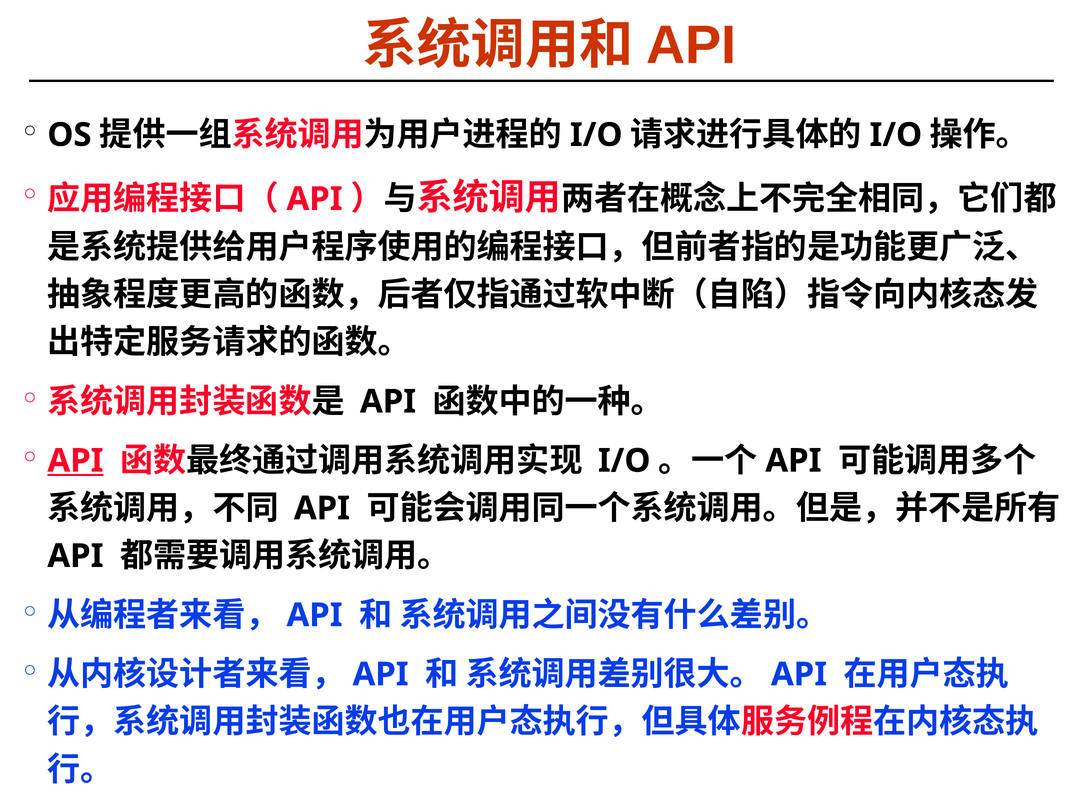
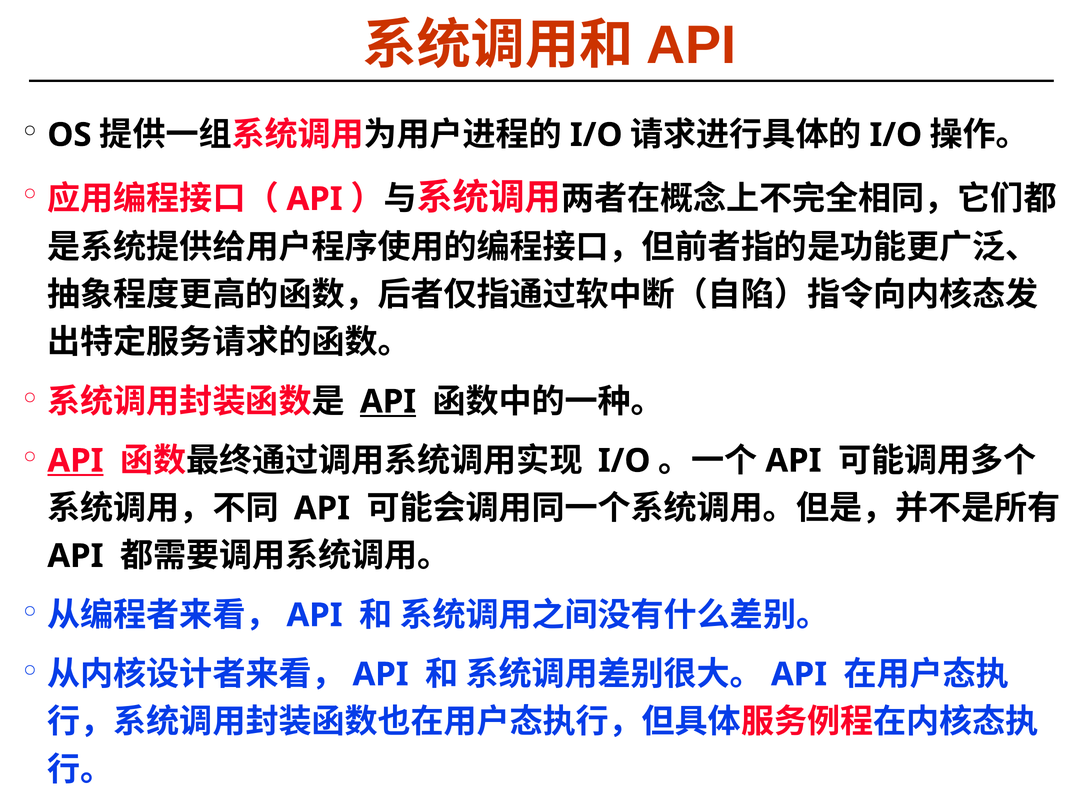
API underline: none -> present (388, 402)
